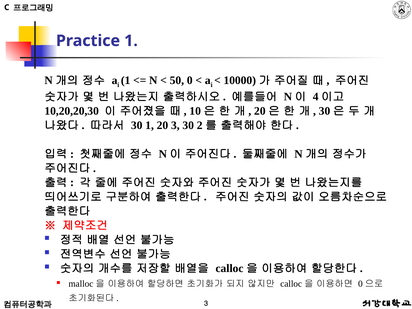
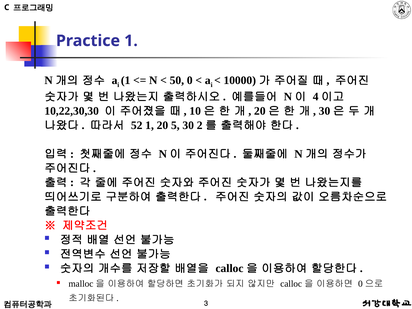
10,20,20,30: 10,20,20,30 -> 10,22,30,30 (72, 111)
30: 30 -> 52 (137, 125)
20 3: 3 -> 5 (175, 125)
